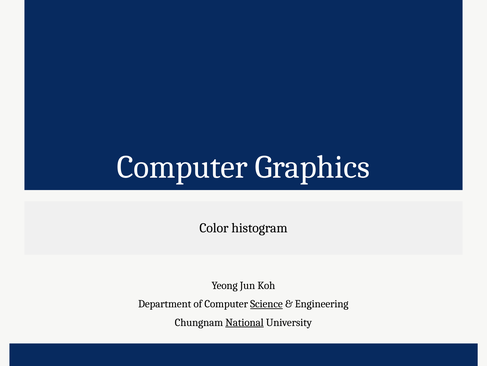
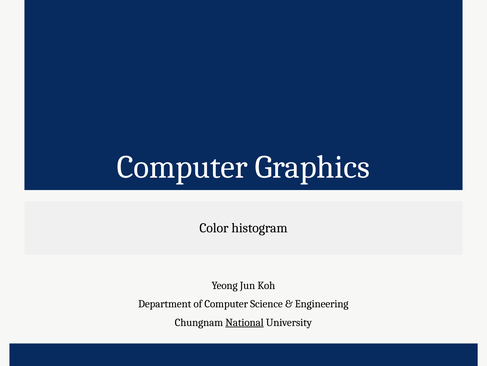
Science underline: present -> none (266, 303)
